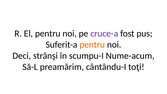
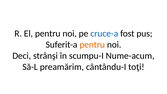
cruce-a colour: purple -> blue (104, 33)
